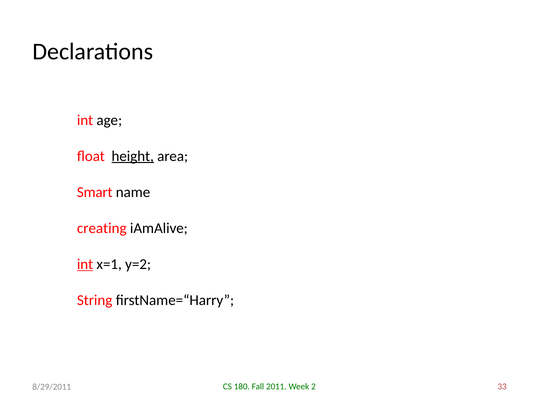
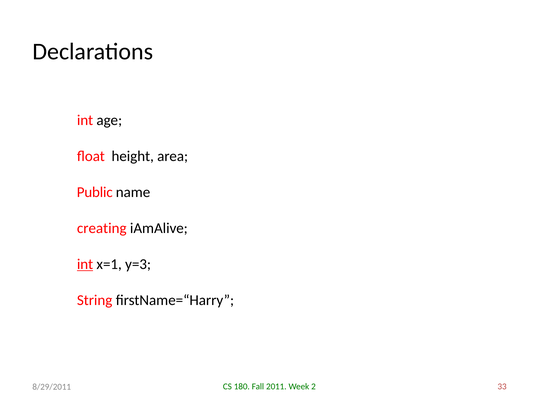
height underline: present -> none (133, 156)
Smart: Smart -> Public (95, 192)
y=2: y=2 -> y=3 (138, 264)
